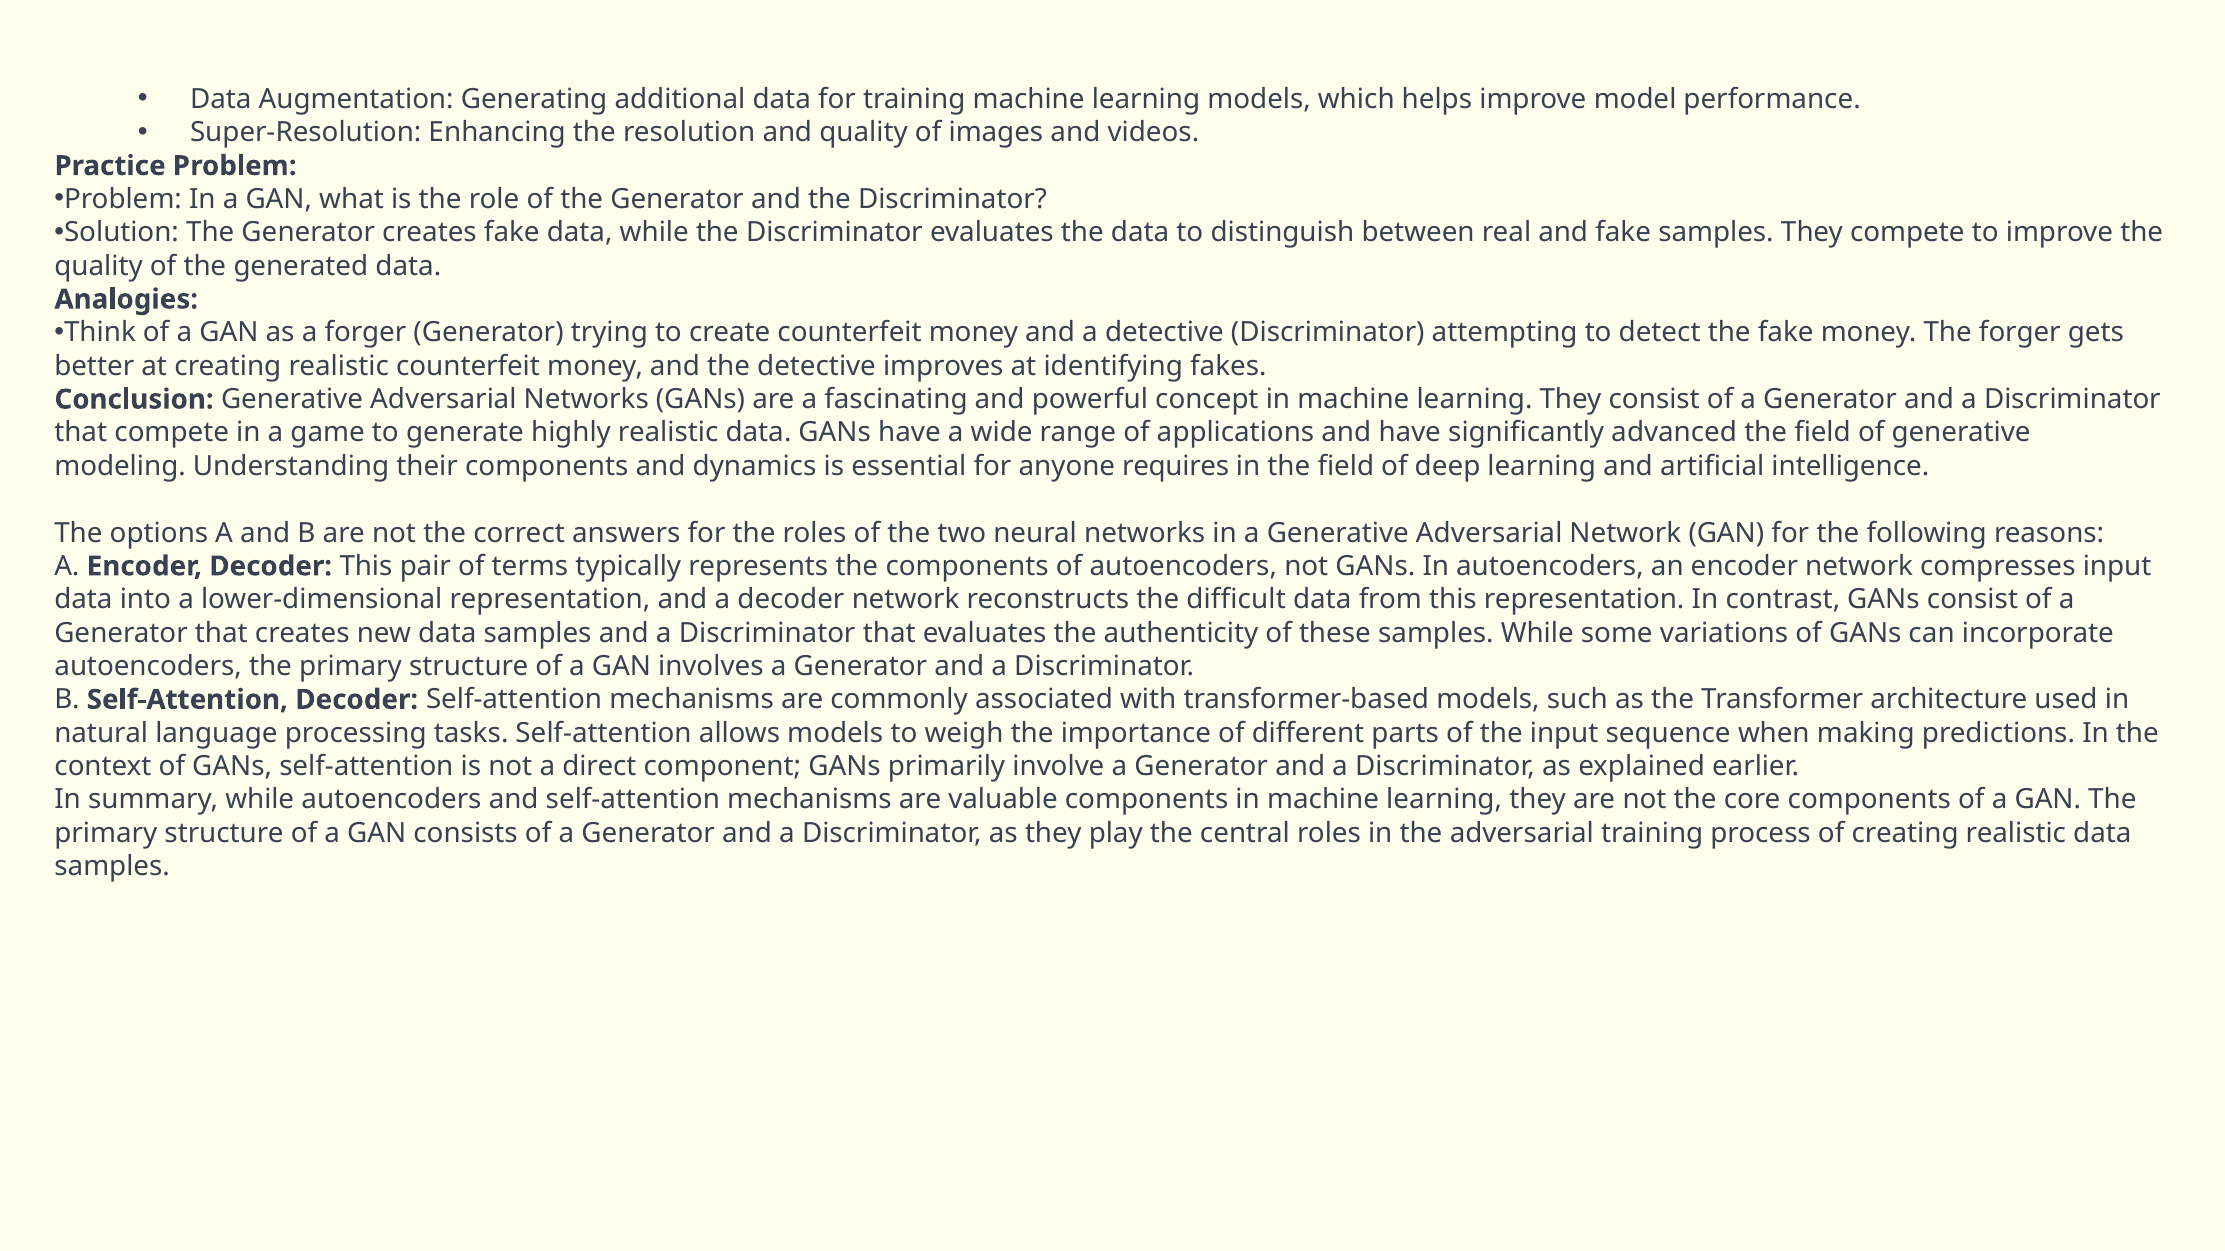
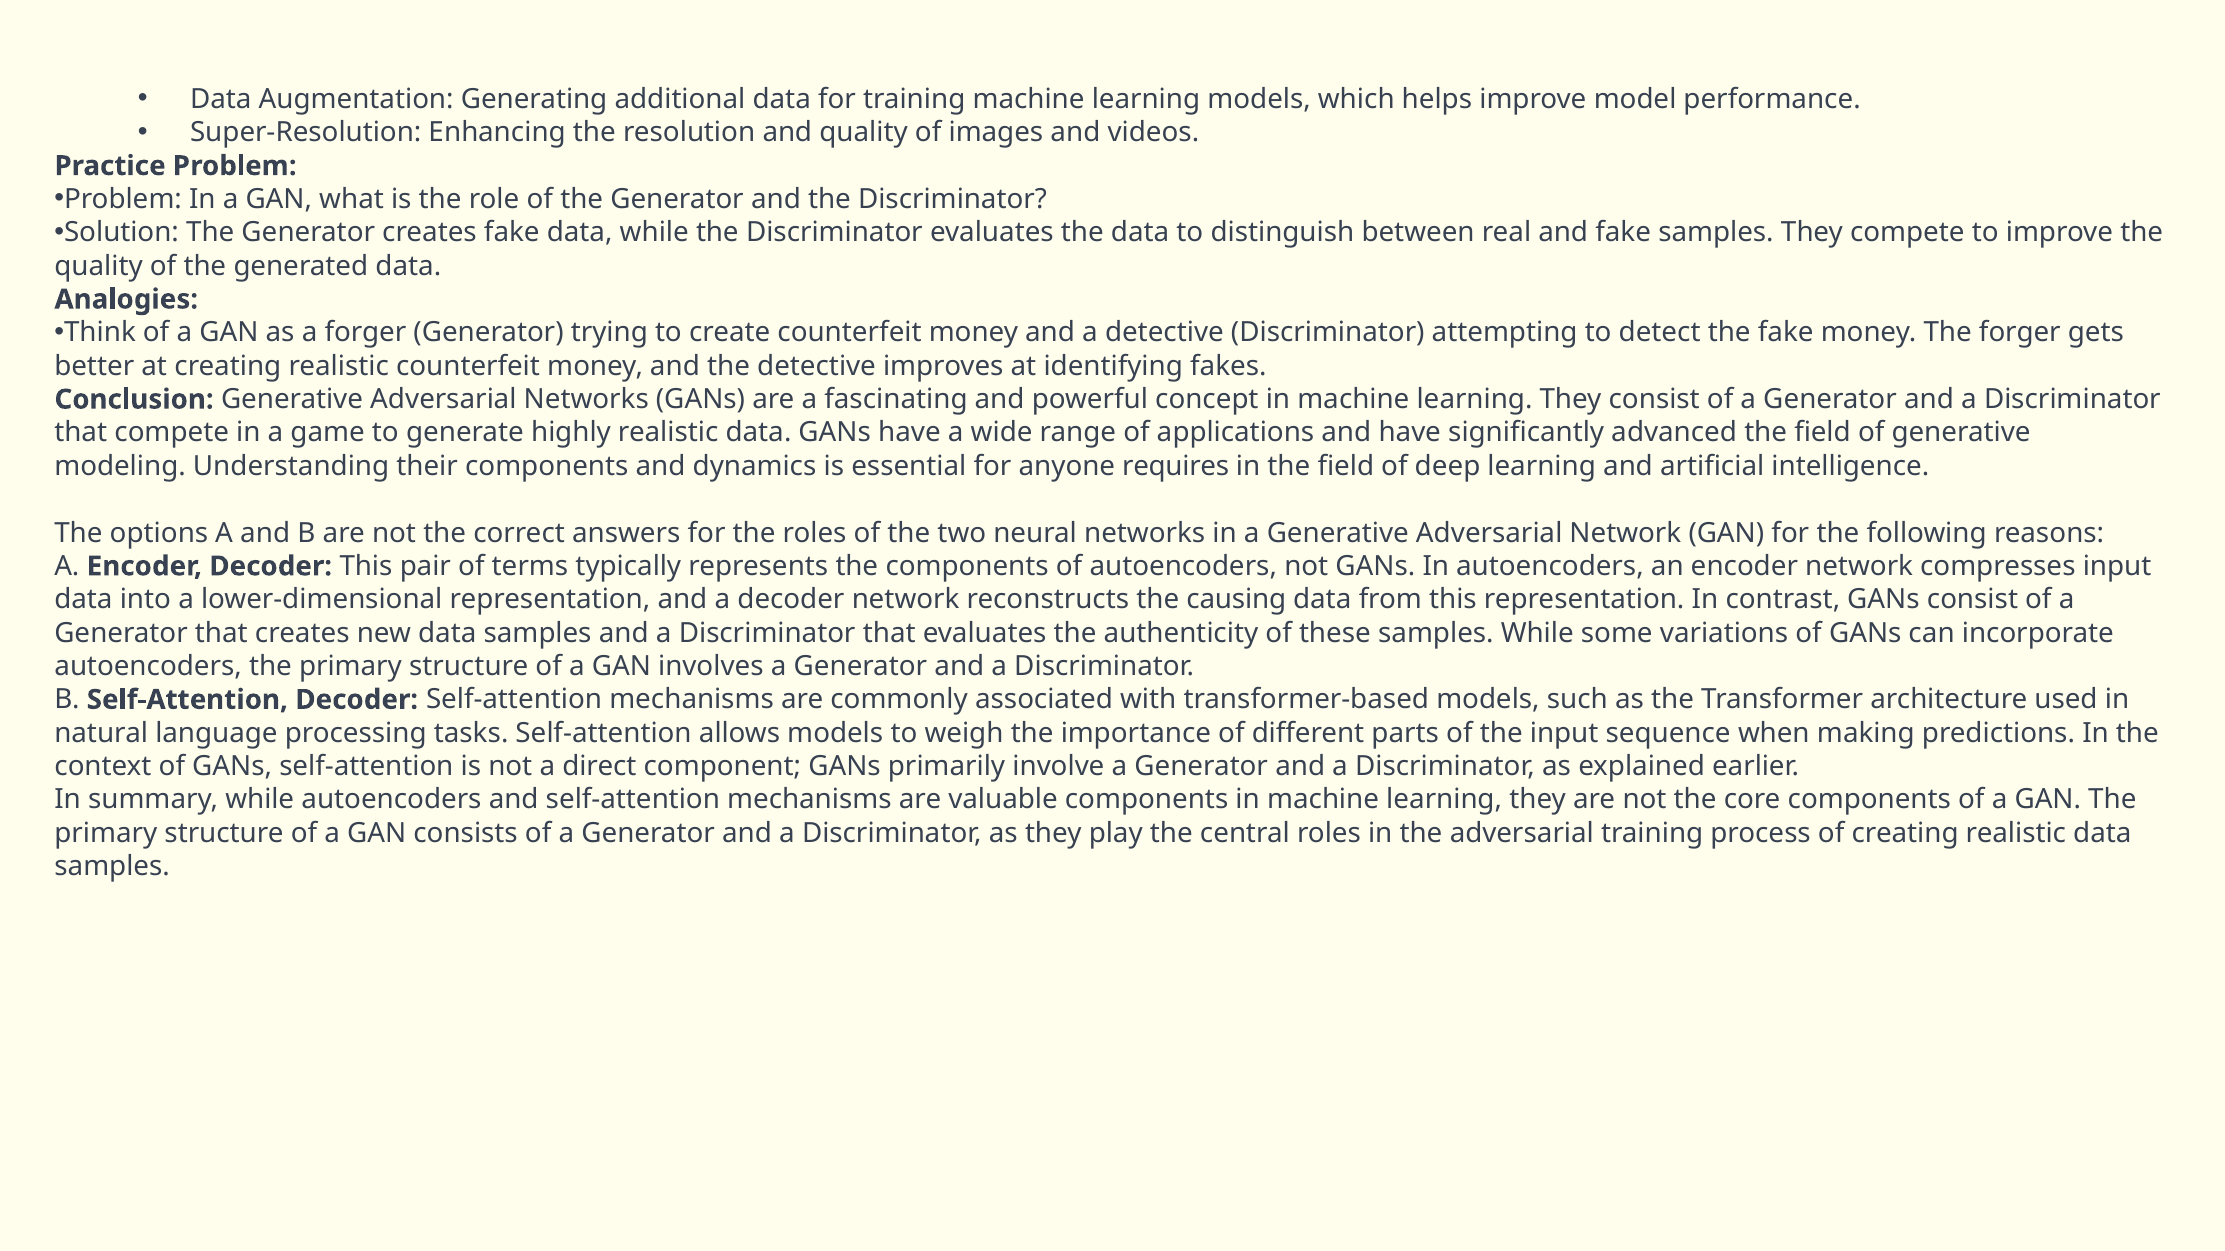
difficult: difficult -> causing (1236, 600)
